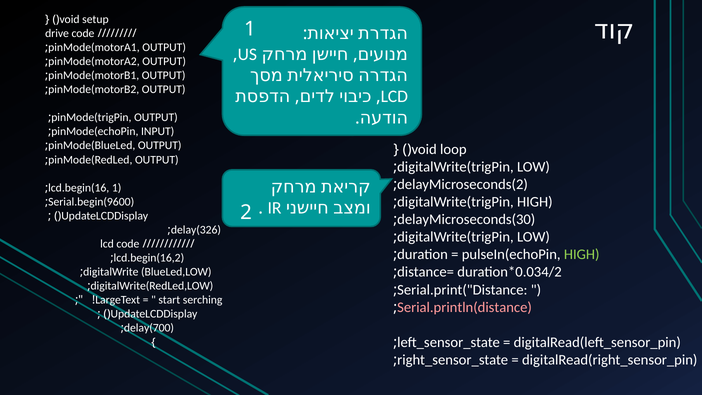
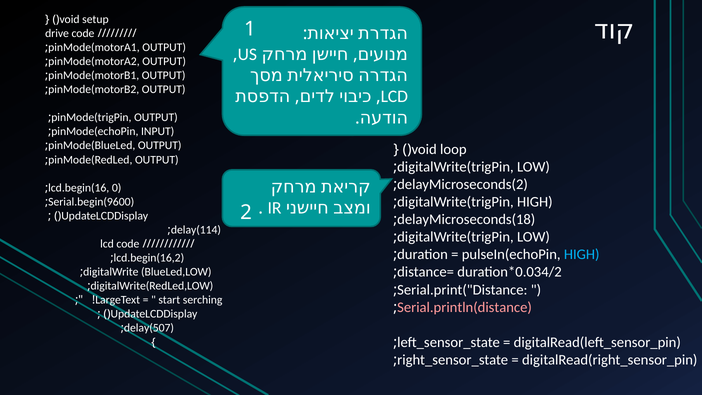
lcd.begin(16 1: 1 -> 0 (117, 188)
delayMicroseconds(30: delayMicroseconds(30 -> delayMicroseconds(18 (466, 219)
delay(326: delay(326 -> delay(114 (196, 230)
HIGH colour: light green -> light blue (582, 255)
delay(700: delay(700 -> delay(507 (149, 328)
